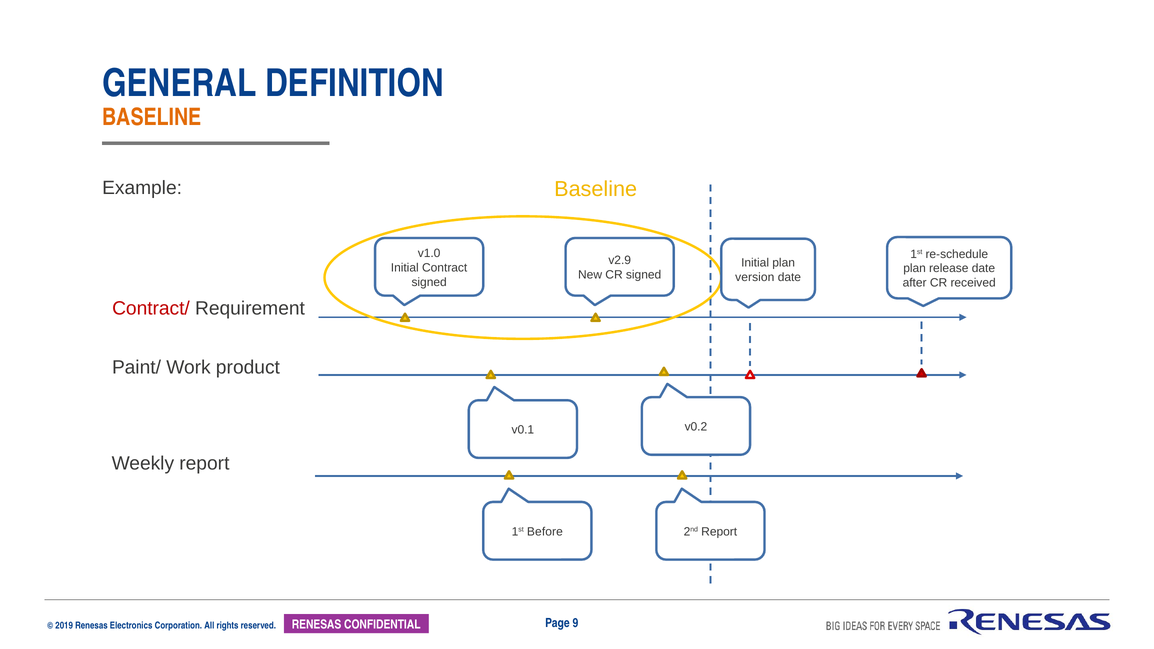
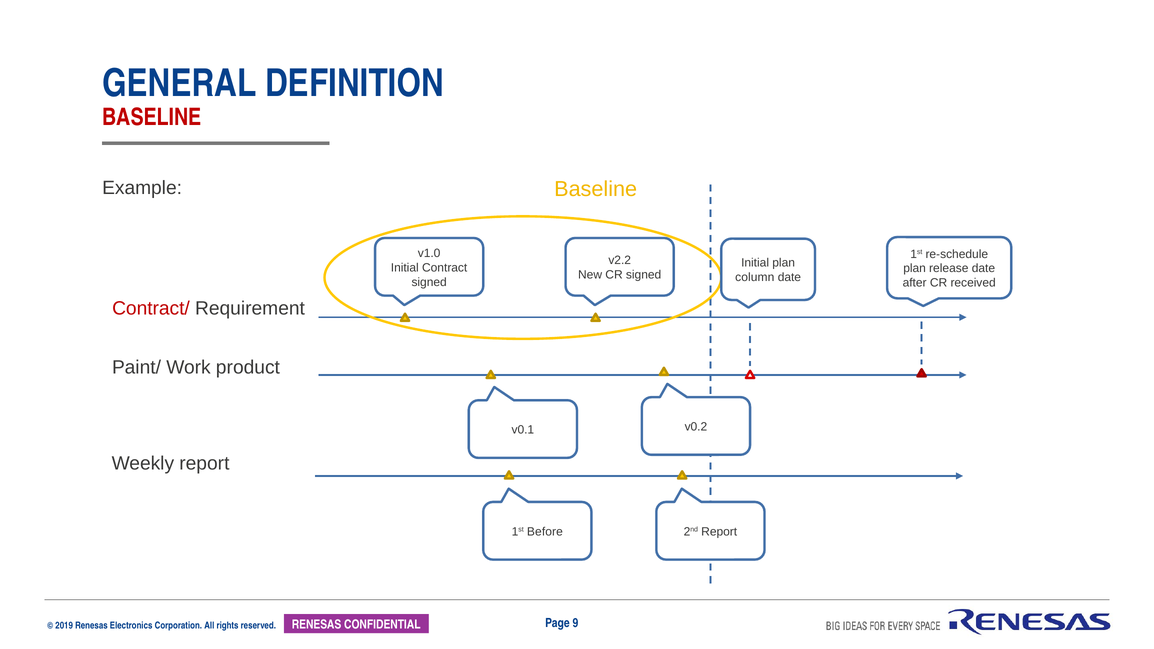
BASELINE colour: orange -> red (152, 117)
v2.9: v2.9 -> v2.2 (620, 260)
version: version -> column (755, 277)
